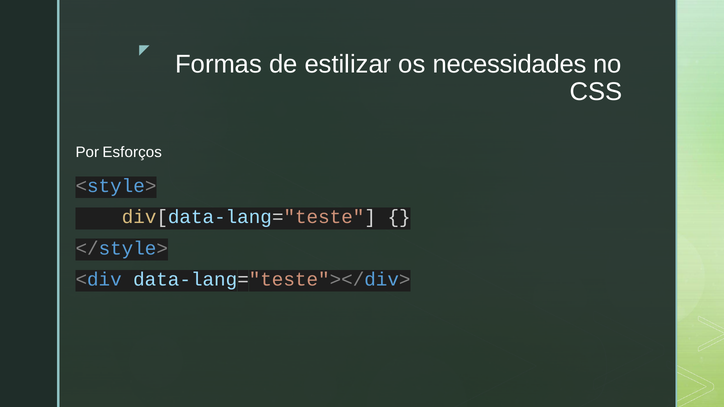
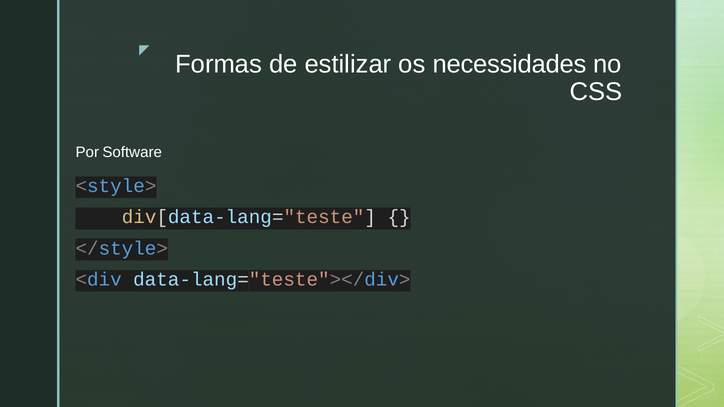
Esforços: Esforços -> Software (132, 152)
